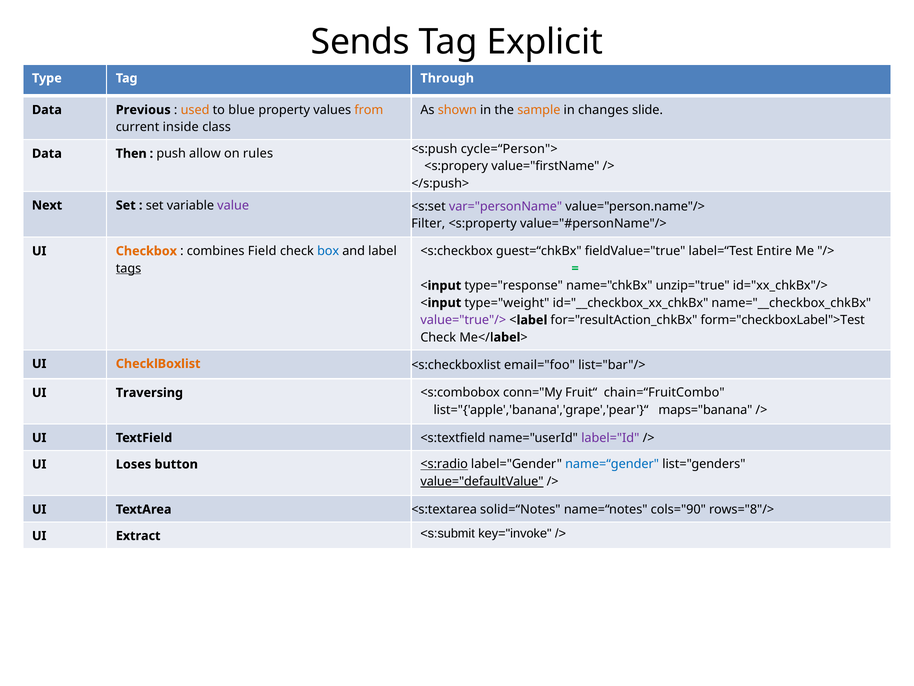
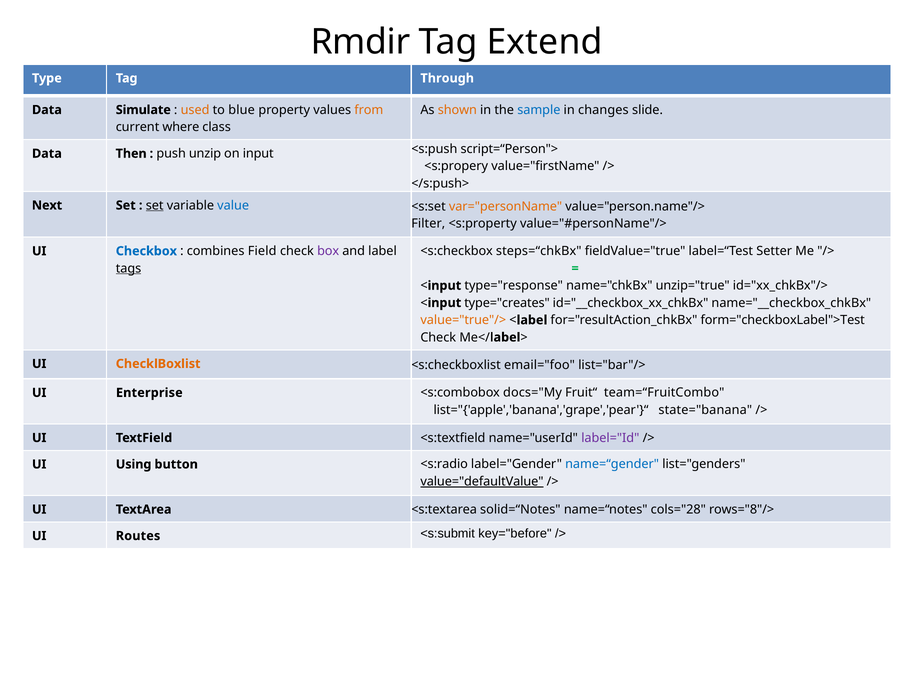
Sends: Sends -> Rmdir (360, 42)
Explicit: Explicit -> Extend (545, 42)
sample colour: orange -> blue (539, 110)
Previous: Previous -> Simulate (143, 110)
inside: inside -> where (181, 127)
allow: allow -> unzip (205, 153)
rules: rules -> input (258, 153)
cycle=“Person">: cycle=“Person"> -> script=“Person"> (509, 149)
set underline: none -> present (155, 205)
value colour: purple -> blue (233, 205)
var="personName colour: purple -> orange (506, 206)
guest=“chkBx: guest=“chkBx -> steps=“chkBx (539, 251)
Entire: Entire -> Setter (774, 251)
Checkbox colour: orange -> blue (146, 251)
box colour: blue -> purple (328, 251)
type="weight: type="weight -> type="creates (507, 303)
value="true"/> colour: purple -> orange (463, 320)
Traversing: Traversing -> Enterprise (149, 392)
conn="My: conn="My -> docs="My (532, 392)
chain=“FruitCombo: chain=“FruitCombo -> team=“FruitCombo (664, 392)
maps="banana: maps="banana -> state="banana (705, 410)
Loses: Loses -> Using (134, 464)
<s:radio underline: present -> none (444, 464)
cols="90: cols="90 -> cols="28 (678, 509)
Extract: Extract -> Routes (138, 535)
key="invoke: key="invoke -> key="before (515, 533)
